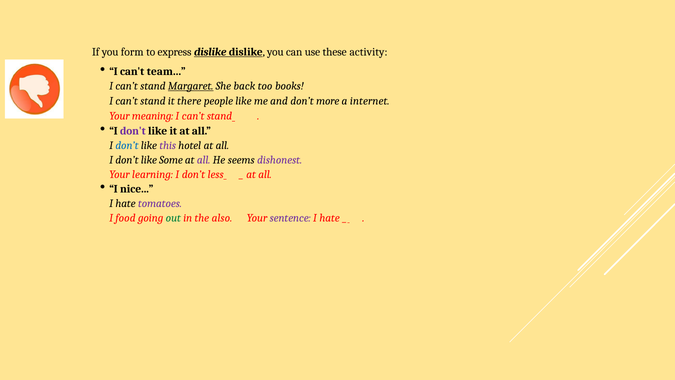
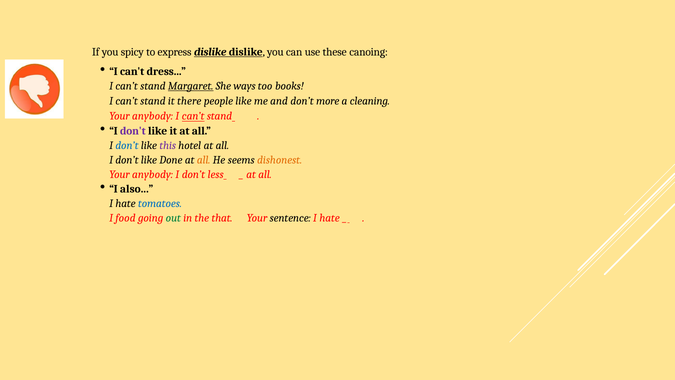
form: form -> spicy (132, 52)
activity: activity -> canoing (369, 52)
team: team -> dress (166, 72)
back: back -> ways (244, 86)
internet: internet -> cleaning (370, 101)
meaning: meaning -> anybody (153, 116)
can’t underline: none -> present (193, 116)
Some: Some -> Done (171, 160)
all colour: purple -> orange (204, 160)
dishonest colour: purple -> orange (280, 160)
learning: learning -> anybody (153, 174)
nice: nice -> also (137, 189)
tomatoes colour: purple -> blue (160, 203)
also: also -> that (222, 218)
sentence colour: purple -> black (290, 218)
